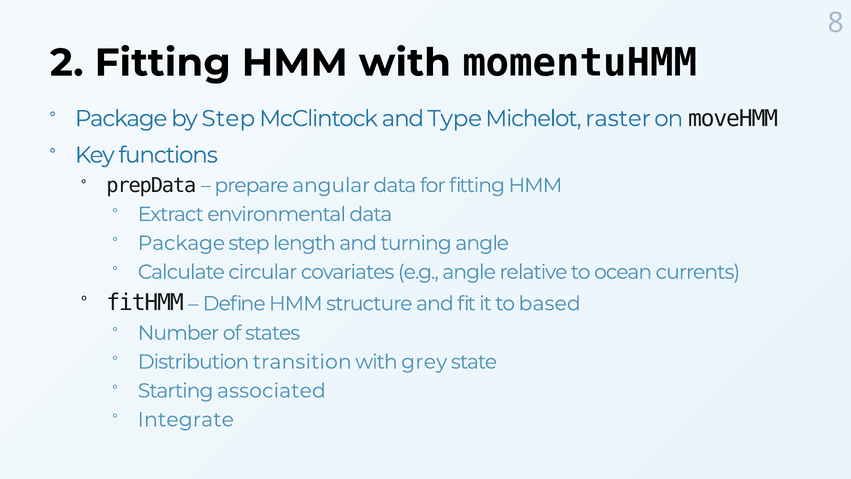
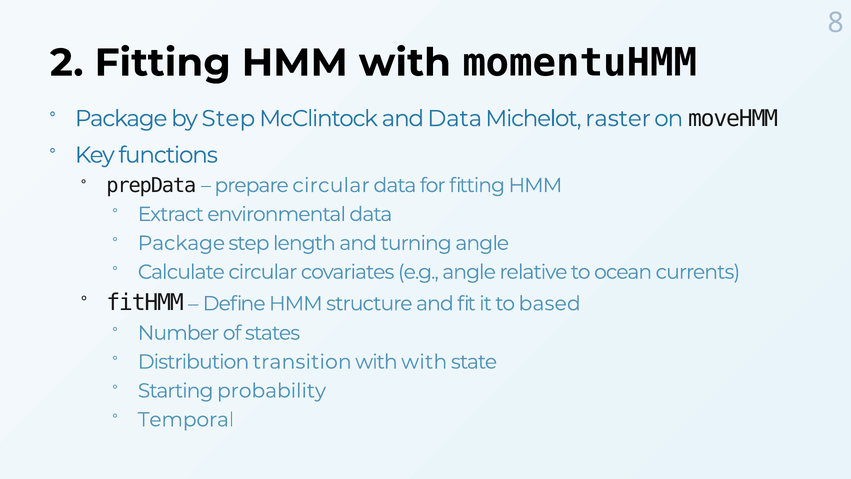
and Type: Type -> Data (455, 118)
prepare angular: angular -> circular (331, 185)
with grey: grey -> with (424, 362)
associated: associated -> probability (272, 391)
Integrate: Integrate -> Temporal (186, 419)
